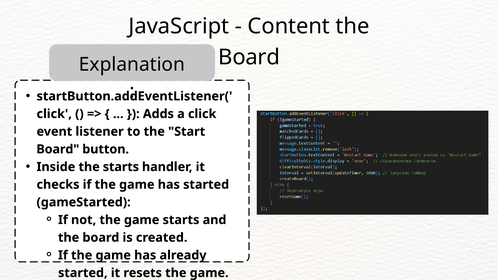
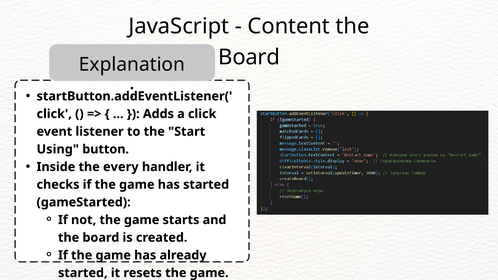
Board: Board -> Using (58, 149)
the starts: starts -> every (121, 167)
